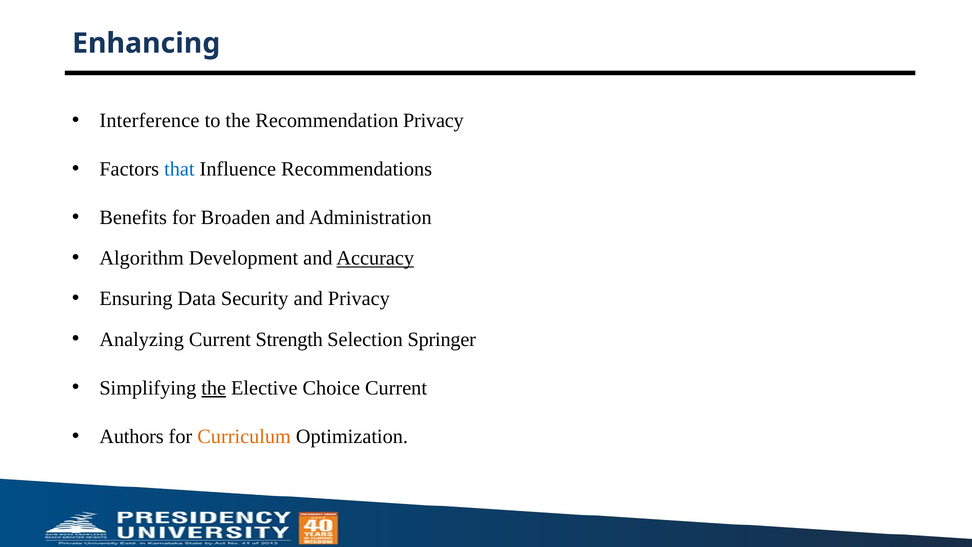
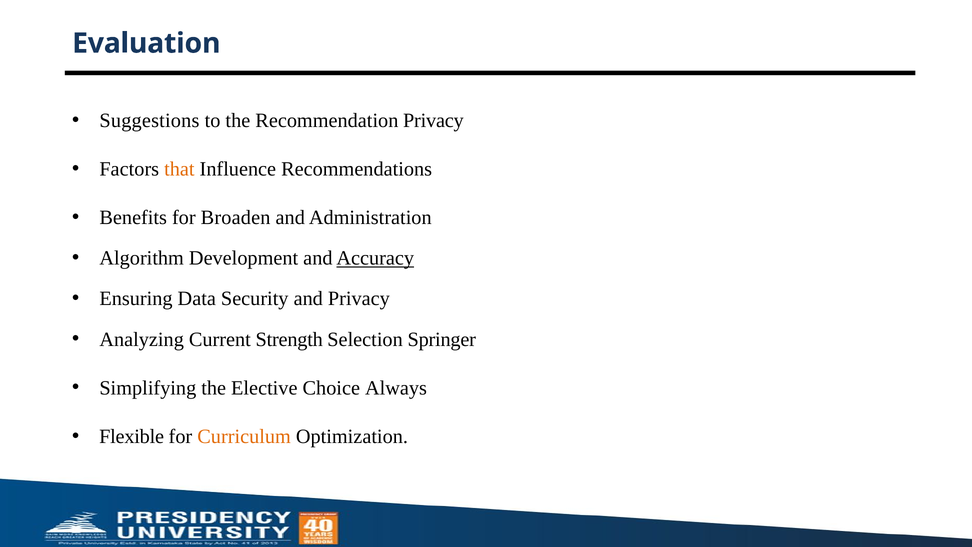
Enhancing: Enhancing -> Evaluation (146, 43)
Interference: Interference -> Suggestions (149, 120)
that colour: blue -> orange (179, 169)
the underline: present -> none (214, 388)
Choice Current: Current -> Always (396, 388)
Authors: Authors -> Flexible (132, 436)
